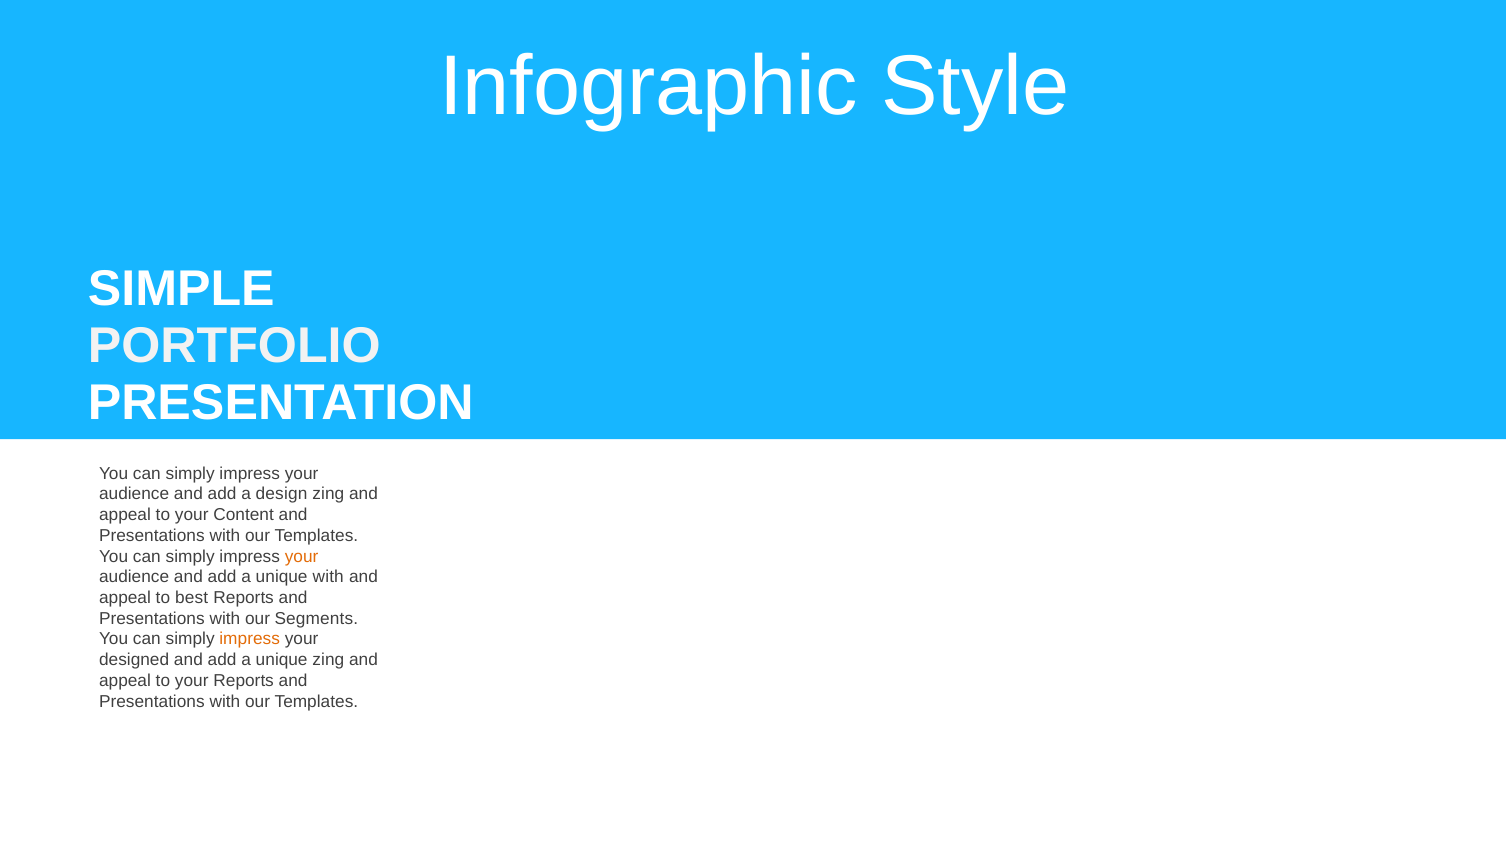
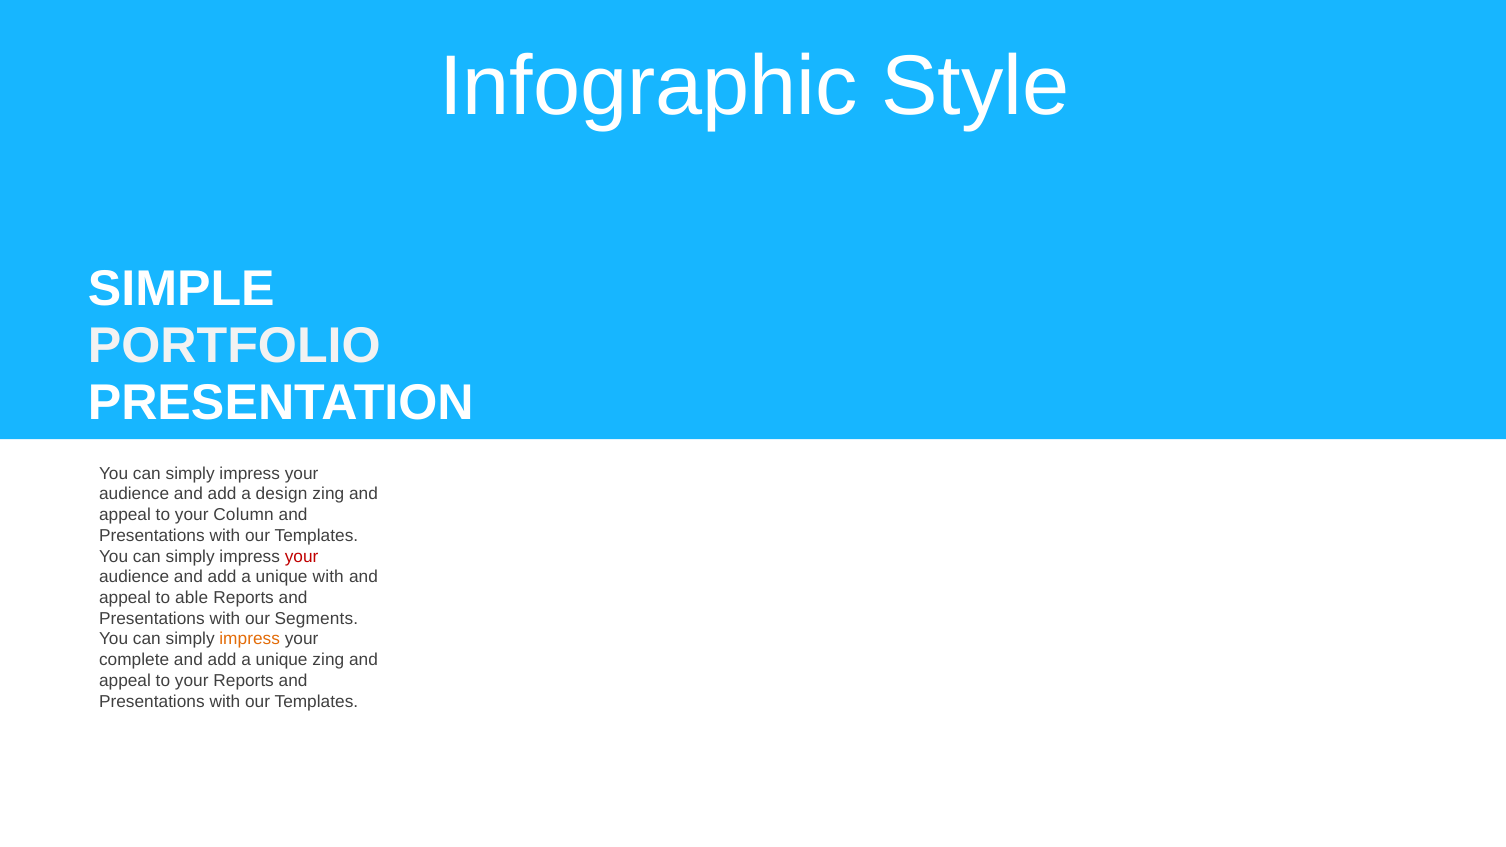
Content: Content -> Column (244, 515)
your colour: orange -> red (302, 556)
best: best -> able (192, 598)
designed: designed -> complete (134, 660)
